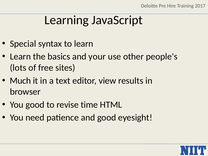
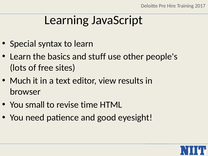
your: your -> stuff (97, 57)
You good: good -> small (35, 105)
